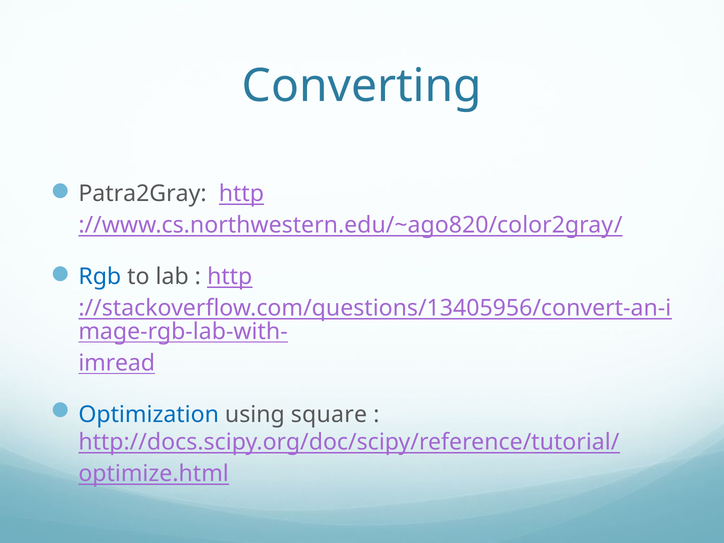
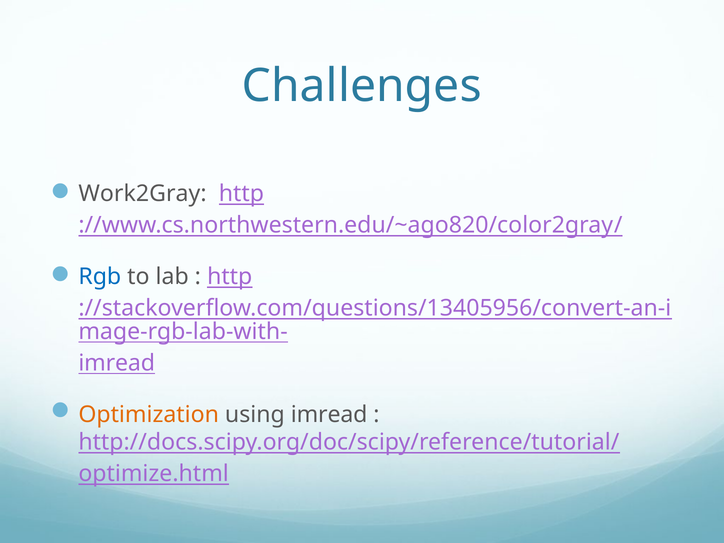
Converting: Converting -> Challenges (362, 86)
Patra2Gray: Patra2Gray -> Work2Gray (142, 194)
Optimization colour: blue -> orange (149, 415)
using square: square -> imread (329, 415)
